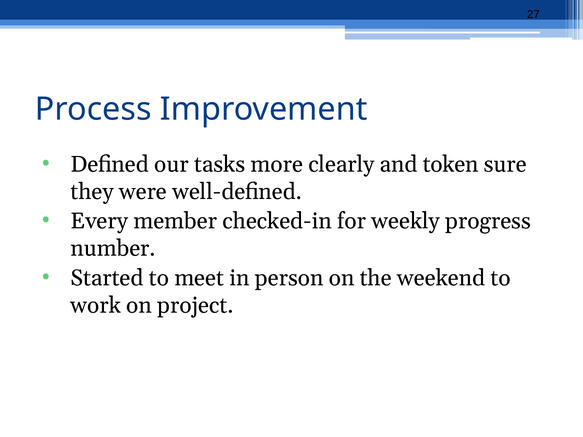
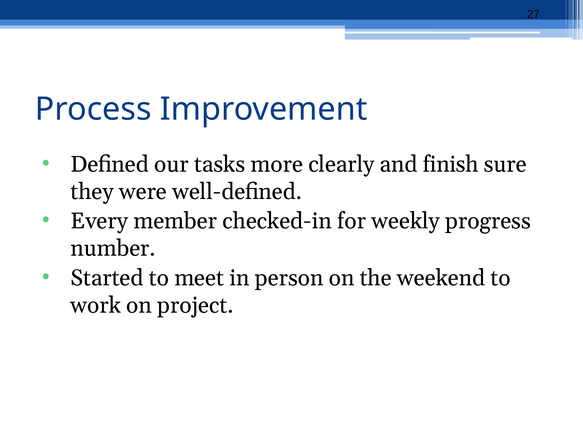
token: token -> finish (451, 164)
